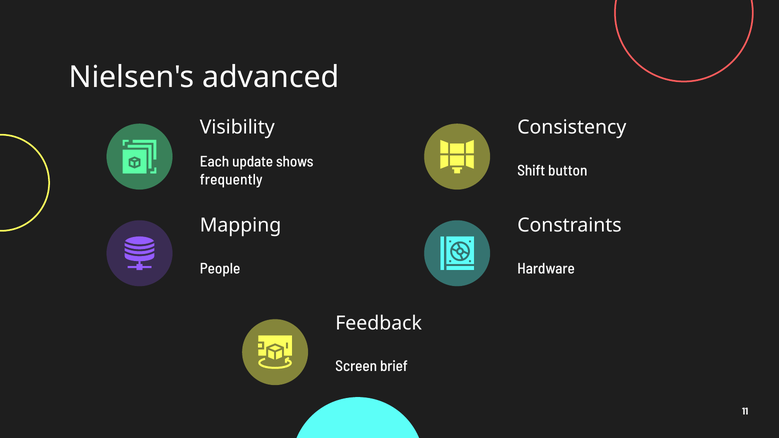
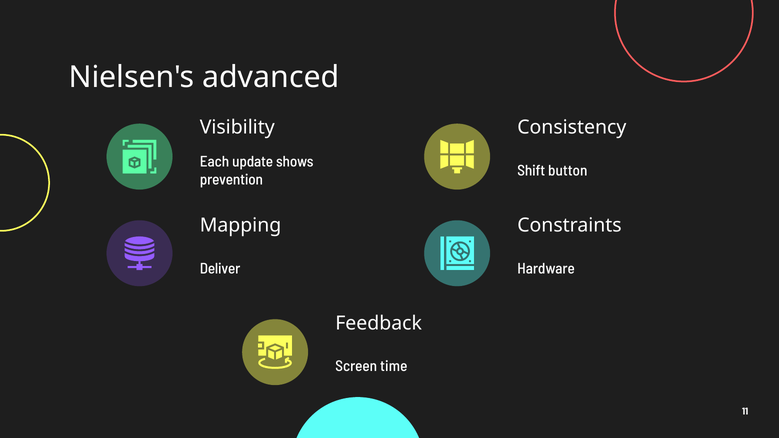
frequently: frequently -> prevention (231, 180)
People: People -> Deliver (220, 269)
brief: brief -> time (394, 367)
